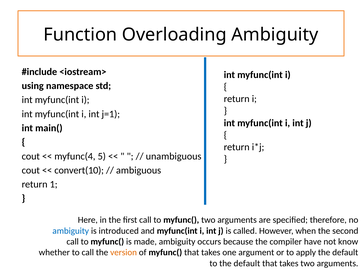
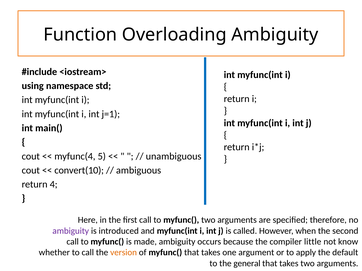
1: 1 -> 4 (54, 185)
ambiguity colour: blue -> purple (71, 231)
have: have -> little (313, 242)
to the default: default -> general (247, 264)
